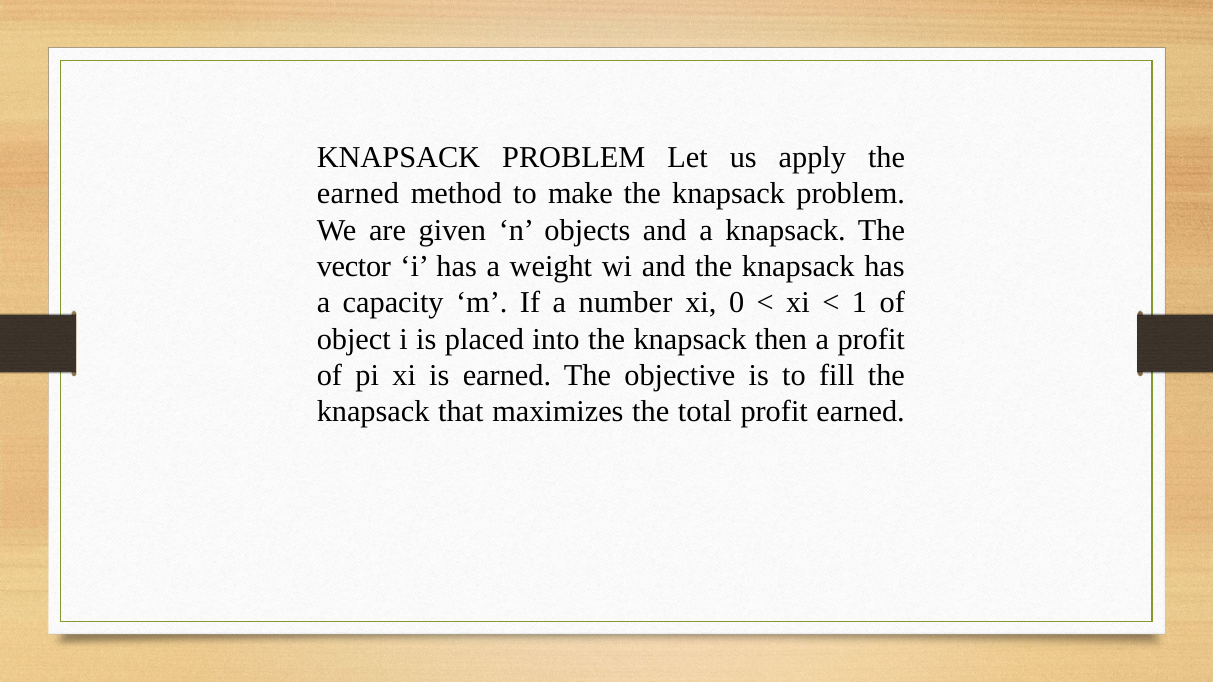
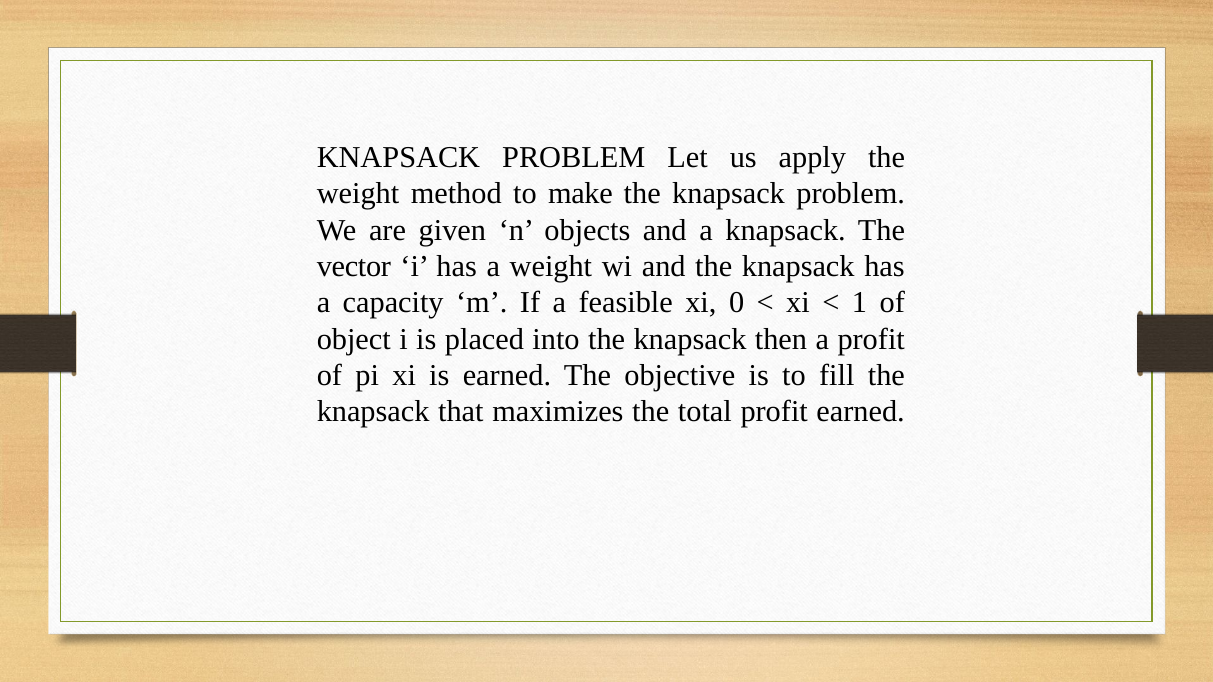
earned: earned -> weight (358, 194)
number: number -> feasible (626, 303)
